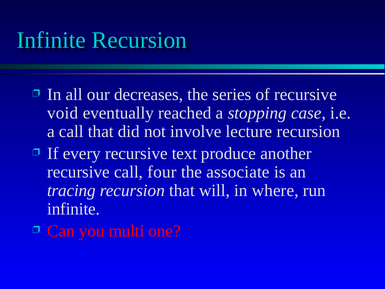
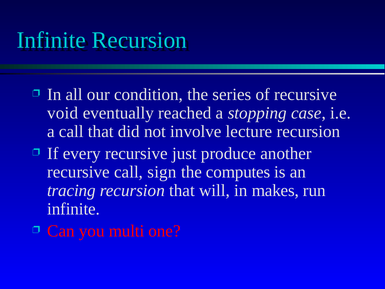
decreases: decreases -> condition (149, 94)
text: text -> just (184, 153)
four: four -> sign (162, 172)
associate: associate -> computes (238, 172)
where: where -> makes (275, 190)
